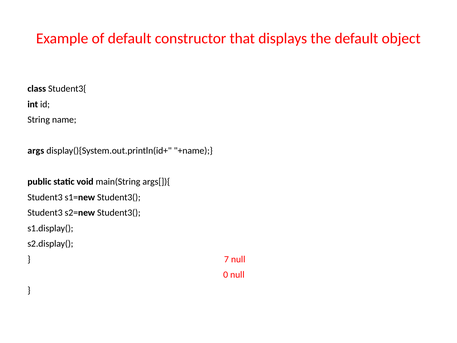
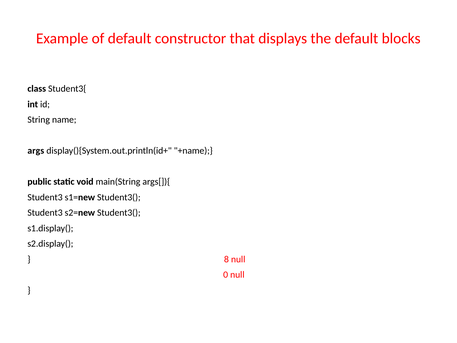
object: object -> blocks (401, 38)
7: 7 -> 8 (226, 259)
